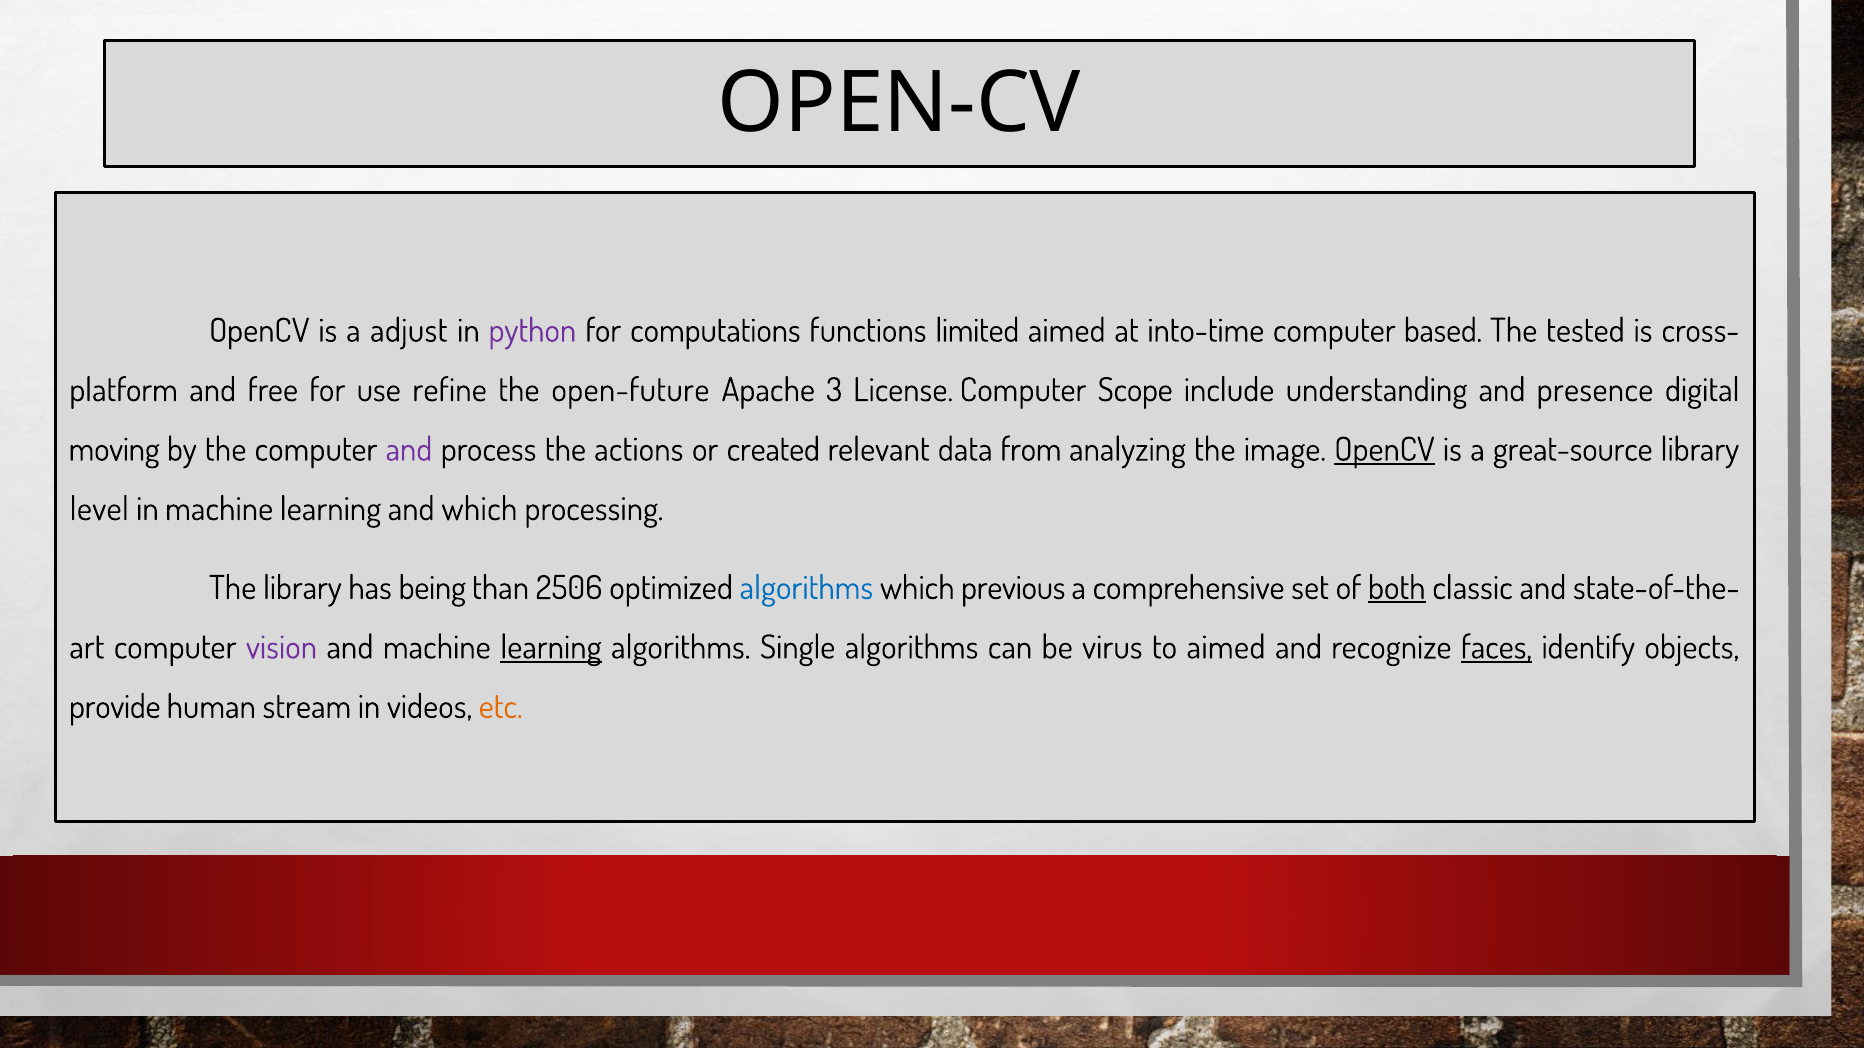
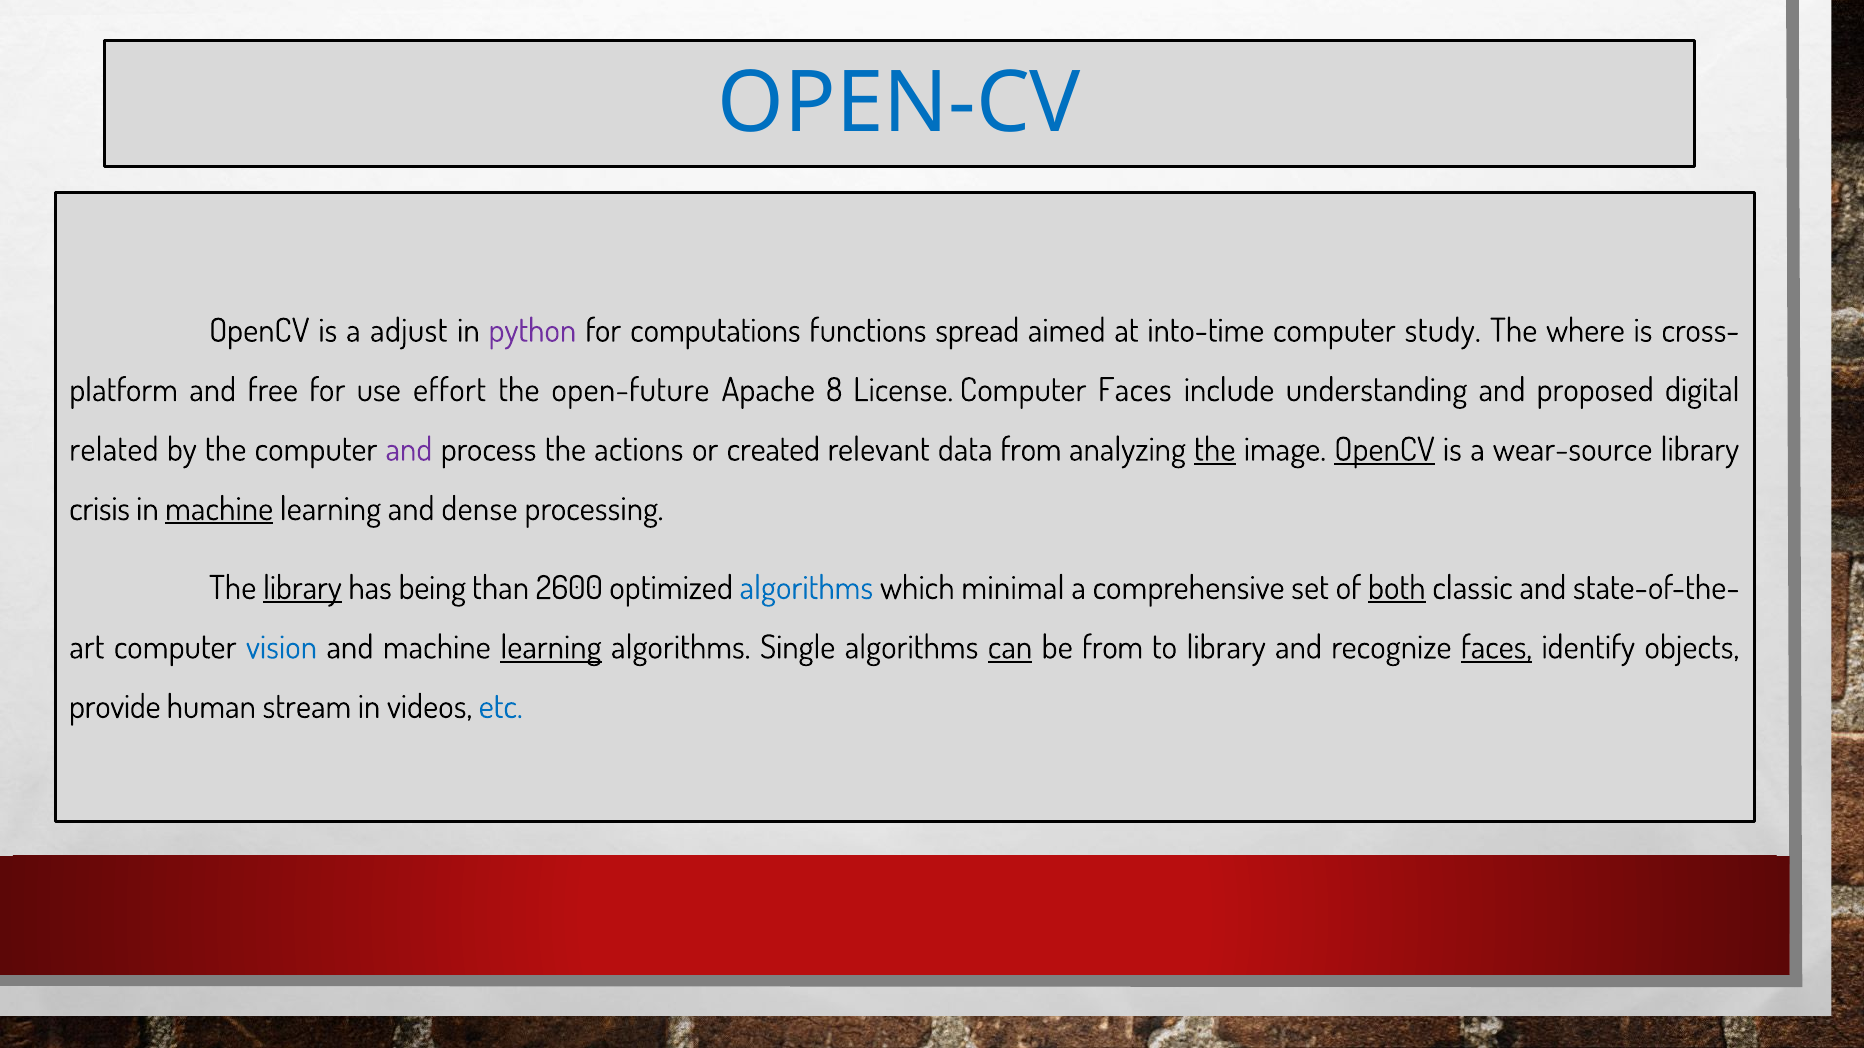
OPEN-CV colour: black -> blue (900, 103)
limited: limited -> spread (977, 331)
based: based -> study (1443, 331)
tested: tested -> where (1585, 331)
refine: refine -> effort (449, 391)
3: 3 -> 8 (834, 391)
Computer Scope: Scope -> Faces (1135, 391)
presence: presence -> proposed (1595, 391)
moving: moving -> related (114, 450)
the underline: none -> present (1215, 450)
great-source: great-source -> wear-source (1573, 450)
level: level -> crisis (100, 509)
machine underline: none -> present (219, 509)
and which: which -> dense (479, 509)
library underline: none -> present (302, 588)
2506: 2506 -> 2600 (569, 588)
previous: previous -> minimal (1013, 588)
vision colour: purple -> blue (282, 648)
can underline: none -> present (1010, 648)
be virus: virus -> from (1113, 648)
to aimed: aimed -> library (1226, 648)
etc colour: orange -> blue (501, 707)
